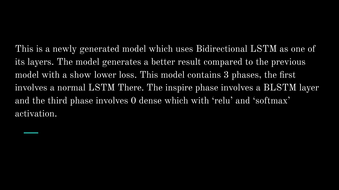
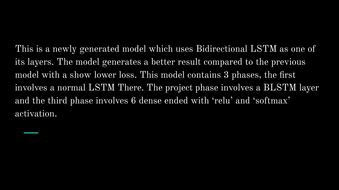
inspire: inspire -> project (179, 88)
0: 0 -> 6 (134, 101)
dense which: which -> ended (176, 101)
